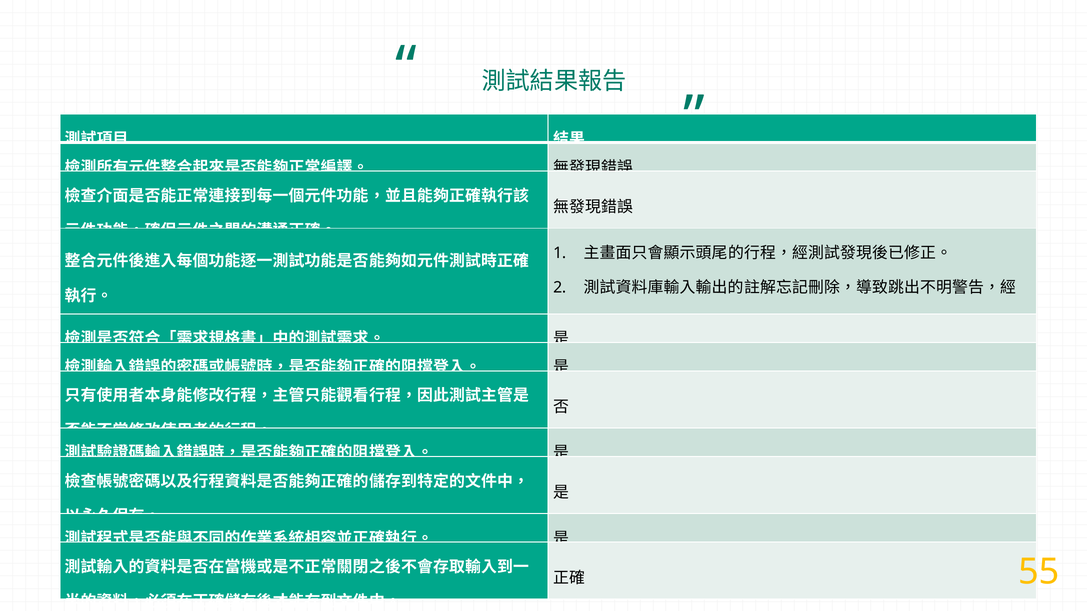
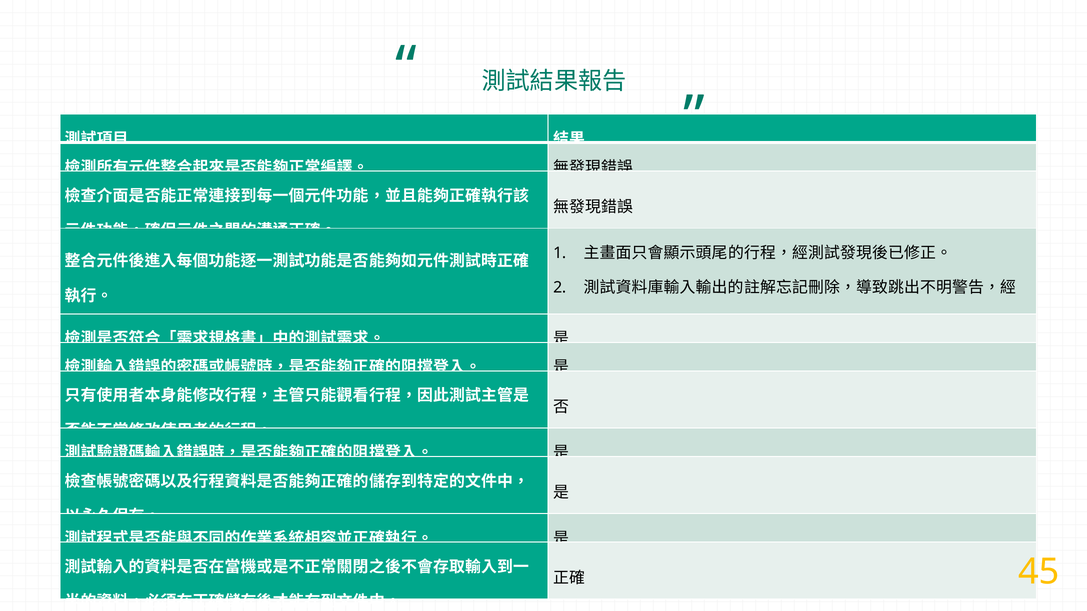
55: 55 -> 45 (1039, 572)
